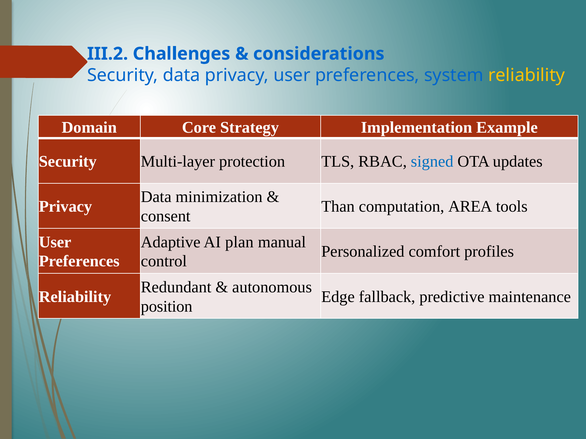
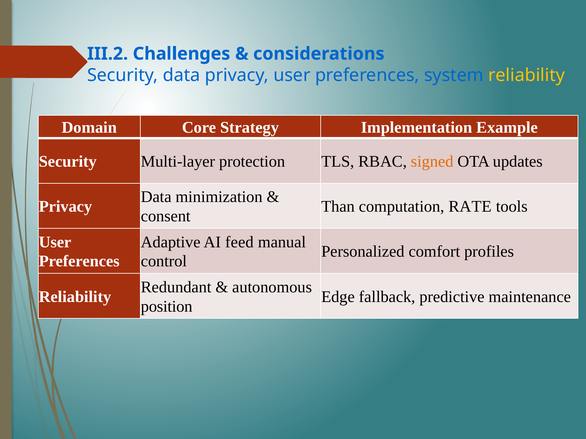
signed colour: blue -> orange (432, 162)
AREA: AREA -> RATE (470, 207)
plan: plan -> feed (239, 242)
